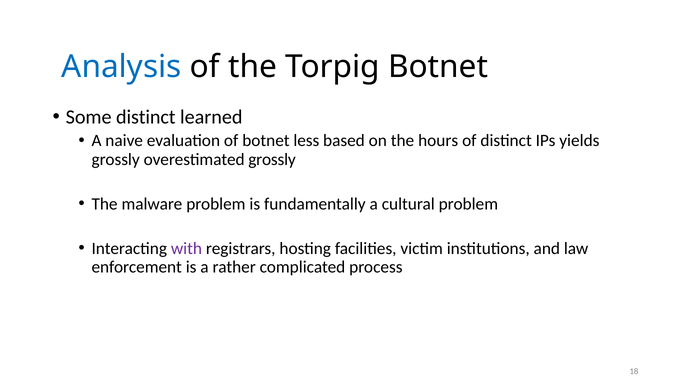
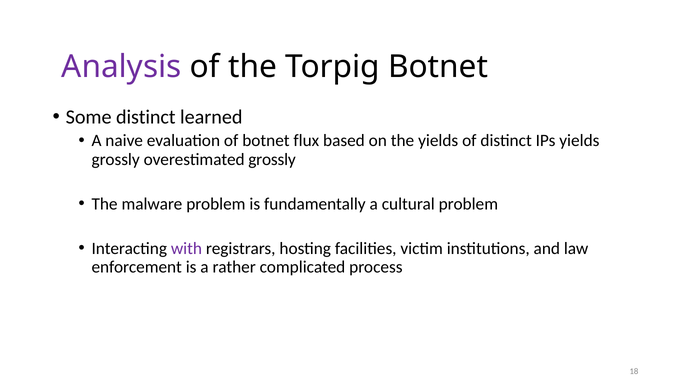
Analysis colour: blue -> purple (121, 67)
less: less -> flux (306, 141)
the hours: hours -> yields (438, 141)
